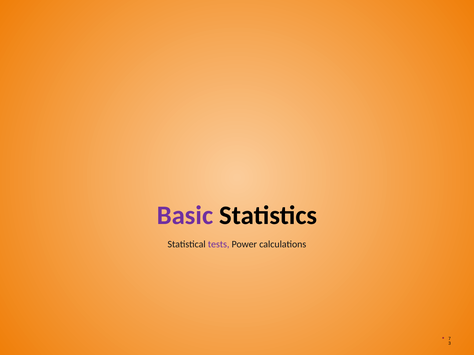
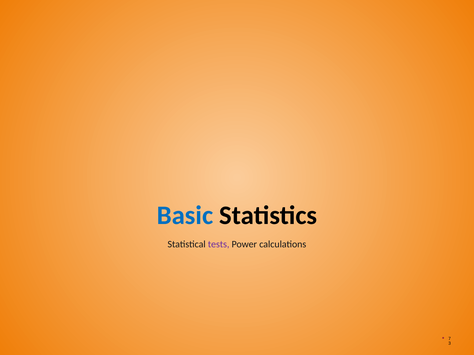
Basic colour: purple -> blue (185, 216)
